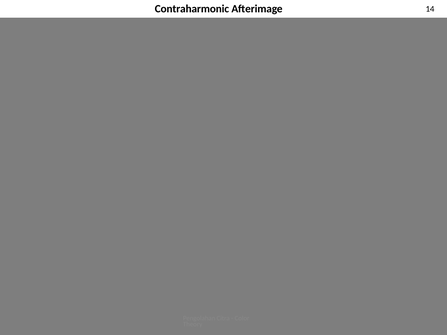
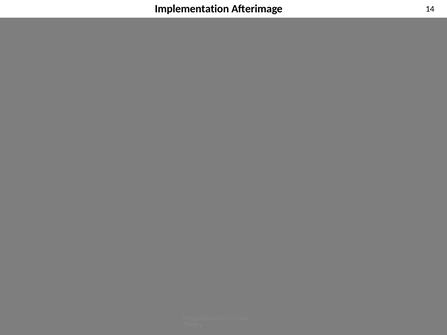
Contraharmonic: Contraharmonic -> Implementation (192, 9)
